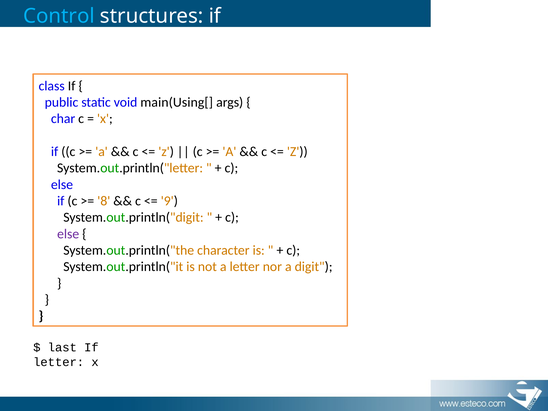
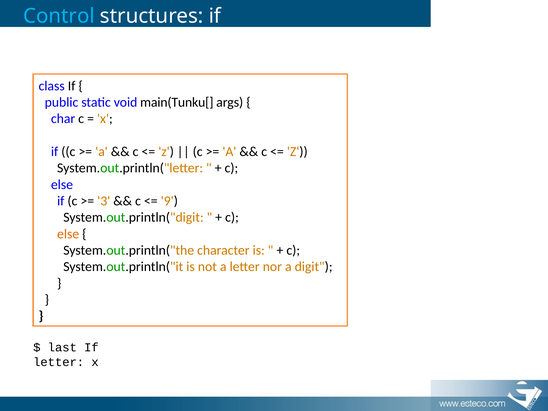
main(Using[: main(Using[ -> main(Tunku[ (177, 102)
8: 8 -> 3 (104, 201)
else colour: purple -> orange (68, 234)
